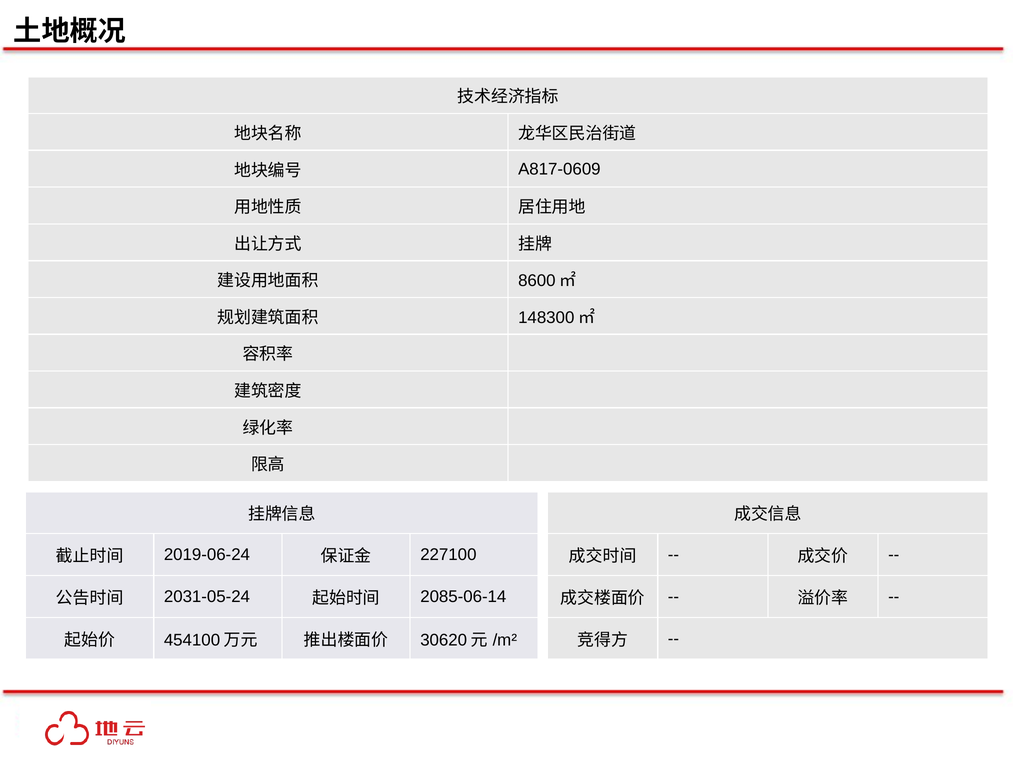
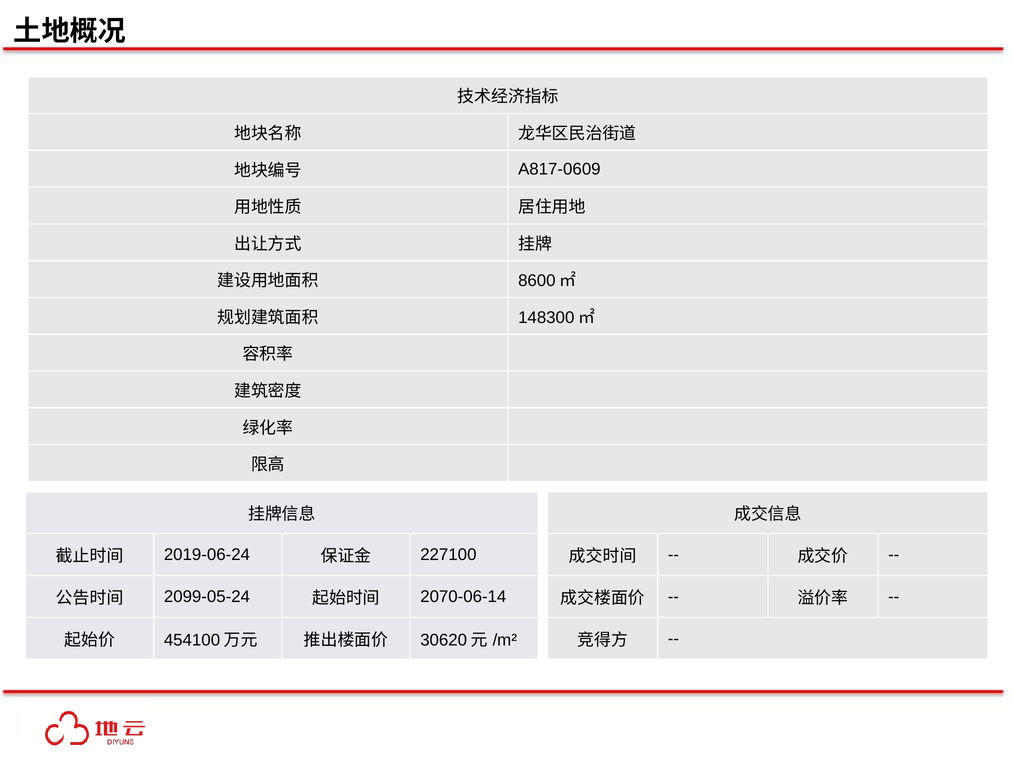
2031-05-24: 2031-05-24 -> 2099-05-24 (207, 597)
2085-06-14: 2085-06-14 -> 2070-06-14 (463, 597)
